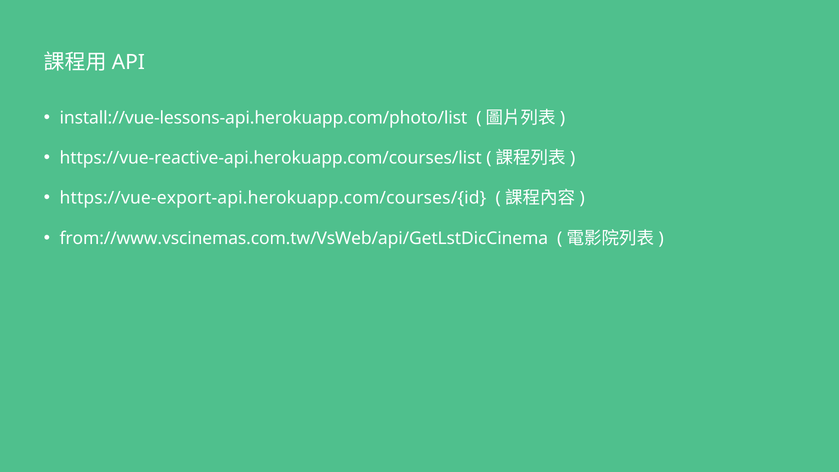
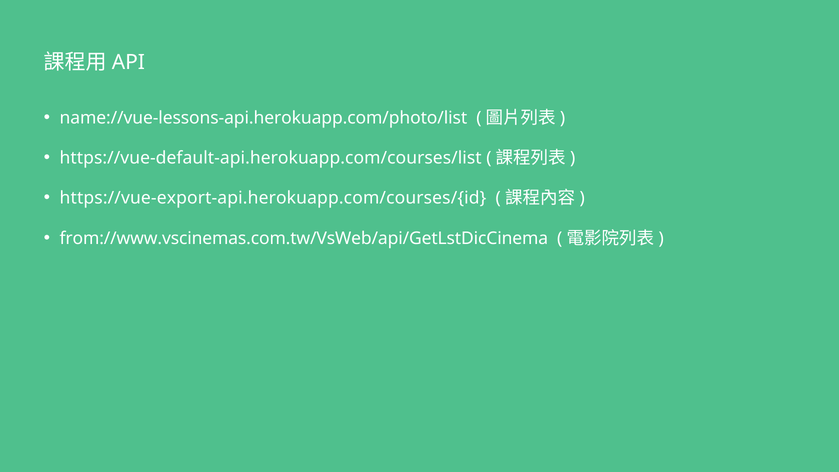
install://vue-lessons-api.herokuapp.com/photo/list: install://vue-lessons-api.herokuapp.com/photo/list -> name://vue-lessons-api.herokuapp.com/photo/list (263, 118)
https://vue-reactive-api.herokuapp.com/courses/list: https://vue-reactive-api.herokuapp.com/courses/list -> https://vue-default-api.herokuapp.com/courses/list (271, 158)
